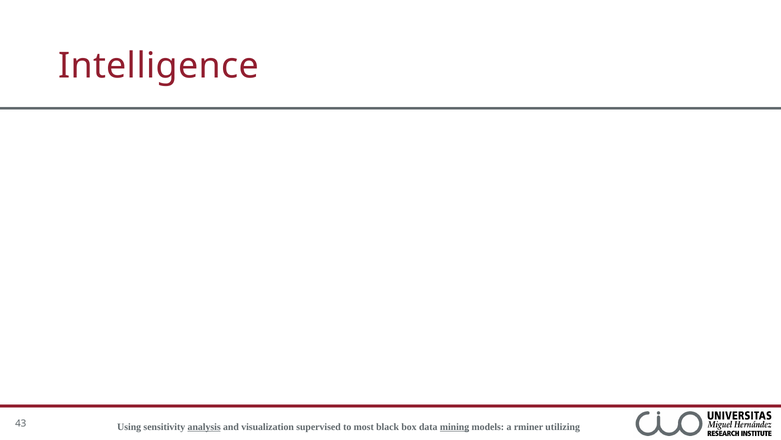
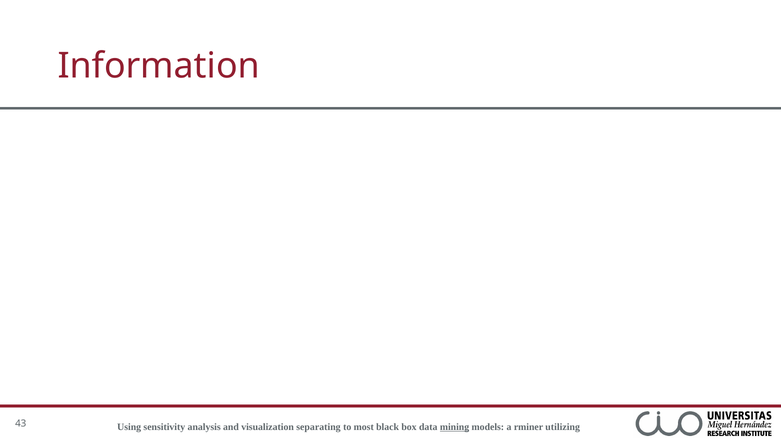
Intelligence: Intelligence -> Information (159, 66)
analysis underline: present -> none (204, 427)
supervised: supervised -> separating (318, 427)
